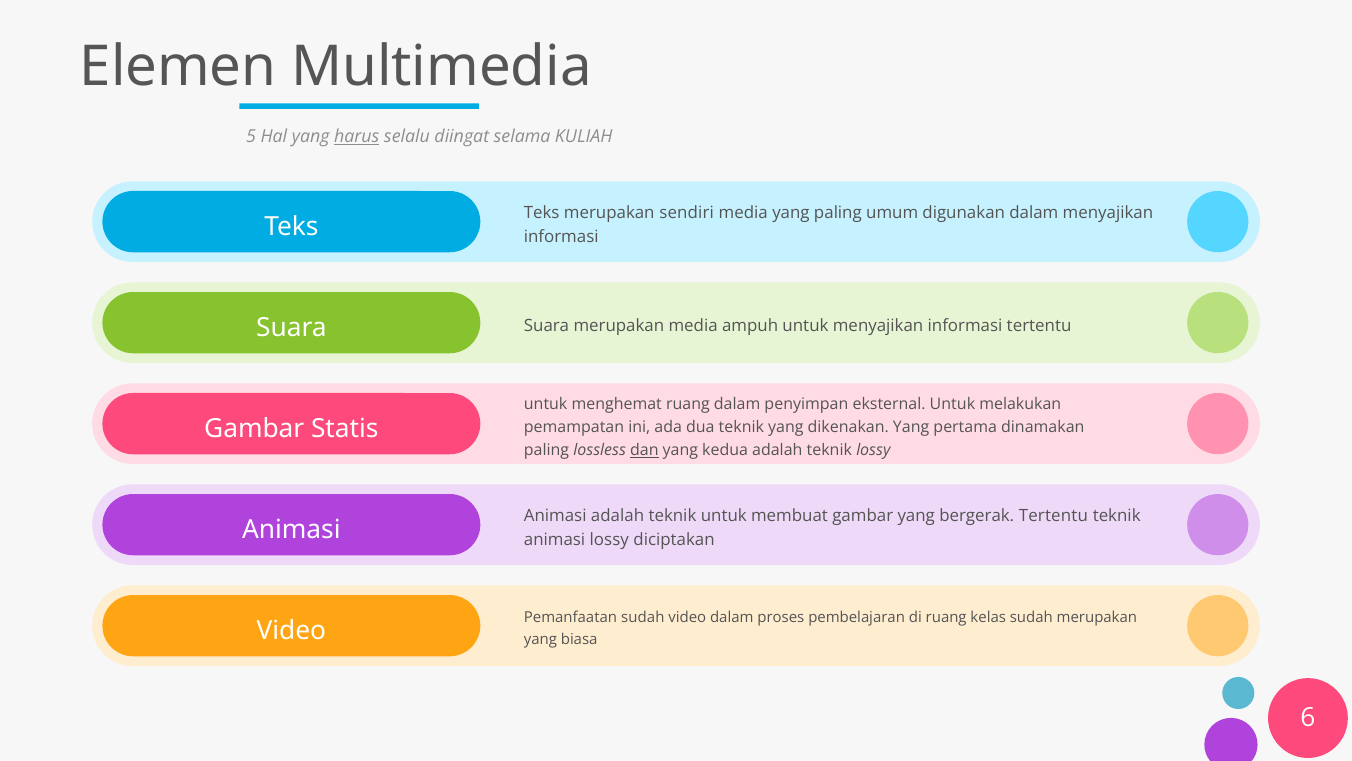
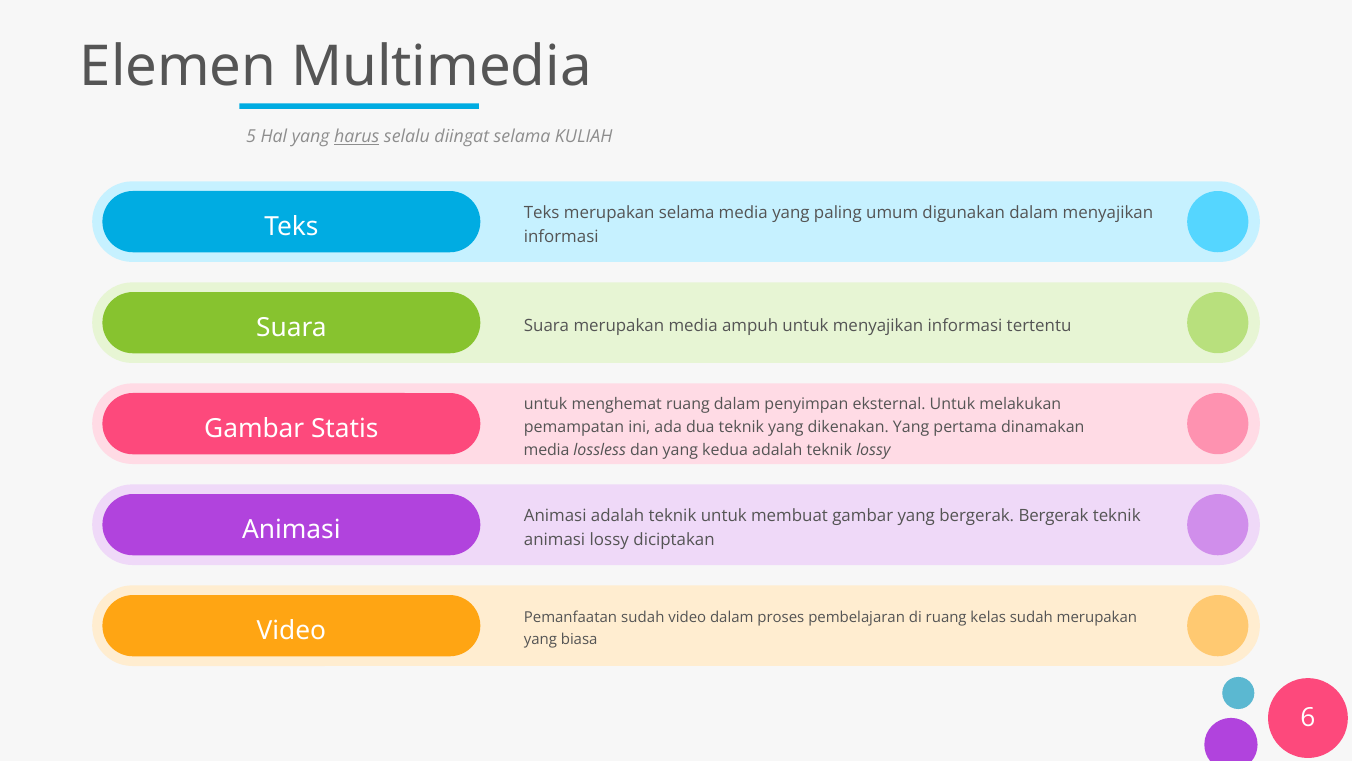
merupakan sendiri: sendiri -> selama (687, 213)
paling: paling -> media (547, 450)
dan underline: present -> none (644, 450)
bergerak Tertentu: Tertentu -> Bergerak (1054, 515)
